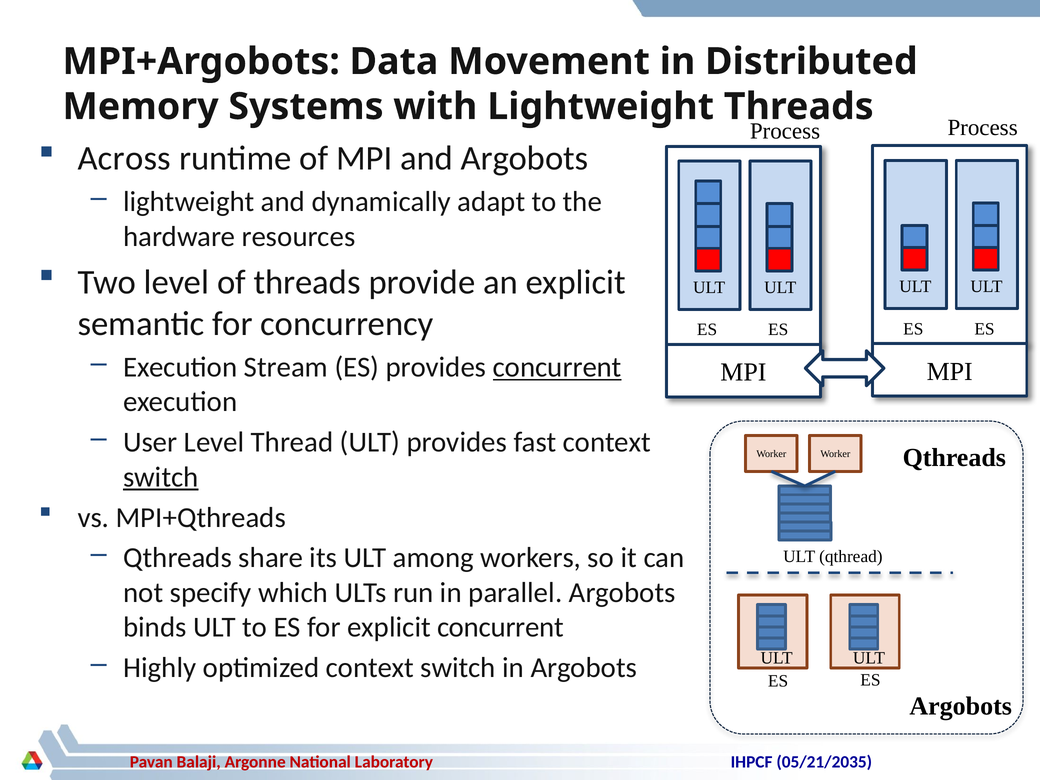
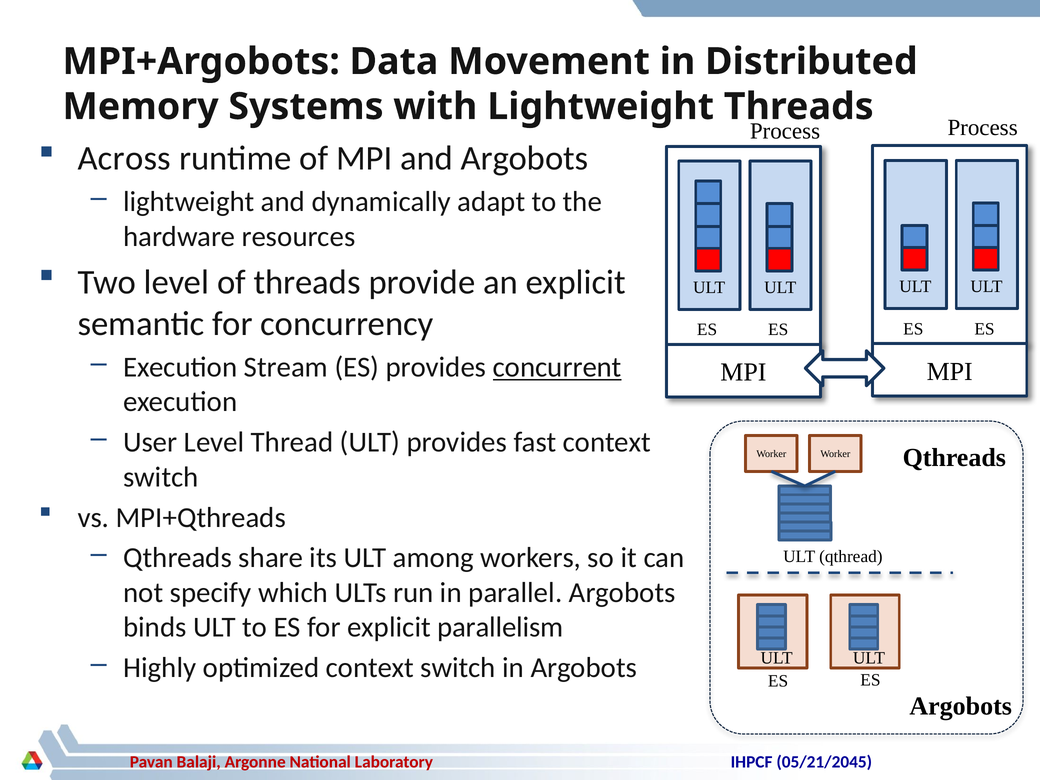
switch underline: present -> none (161, 477)
explicit concurrent: concurrent -> parallelism (500, 627)
05/21/2035: 05/21/2035 -> 05/21/2045 (824, 762)
